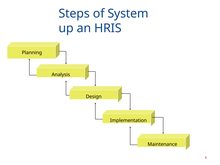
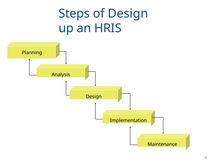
of System: System -> Design (128, 14)
